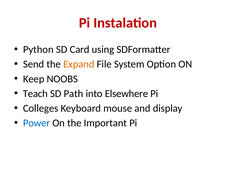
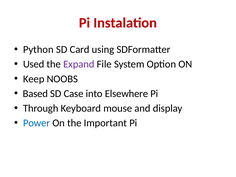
Send: Send -> Used (34, 64)
Expand colour: orange -> purple (79, 64)
Teach: Teach -> Based (35, 94)
Path: Path -> Case (74, 94)
Colleges: Colleges -> Through (41, 108)
